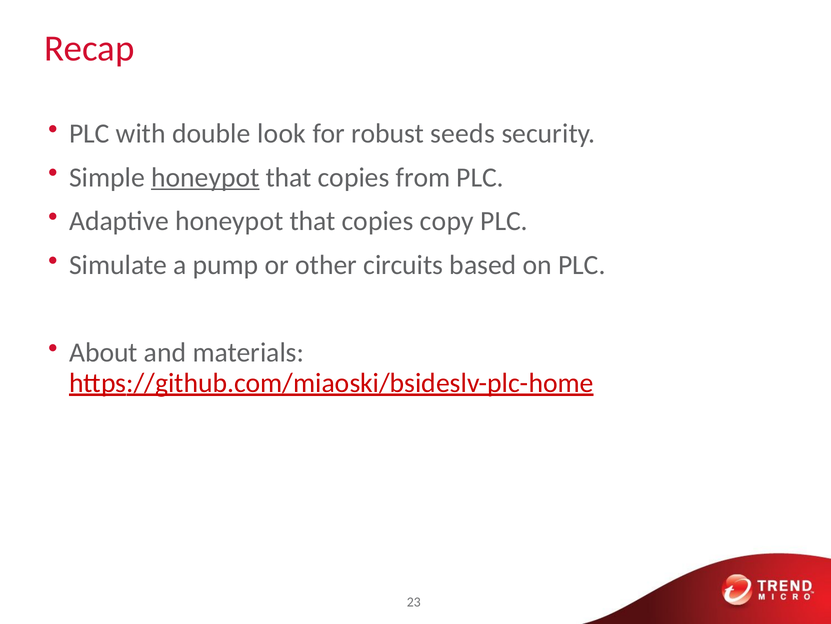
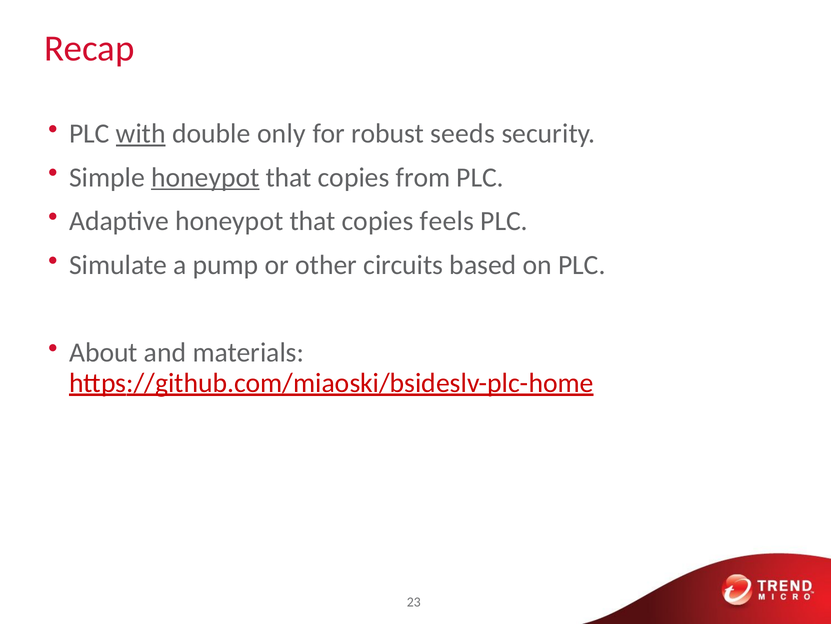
with underline: none -> present (141, 133)
look: look -> only (281, 133)
copy: copy -> feels (447, 221)
